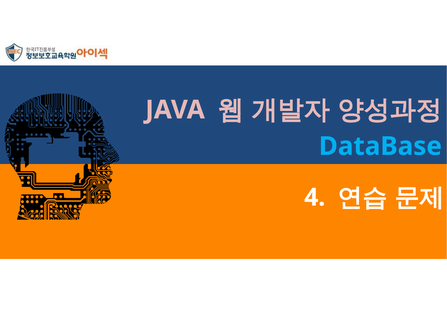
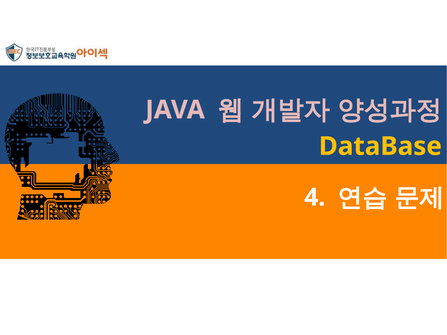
DataBase colour: light blue -> yellow (380, 146)
